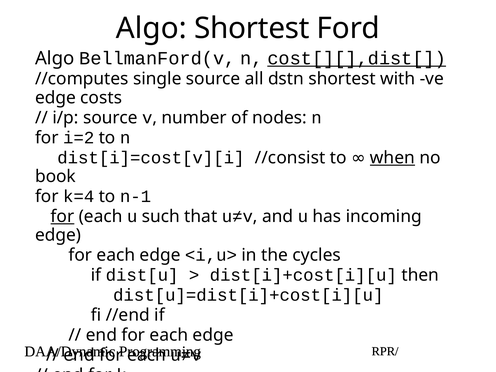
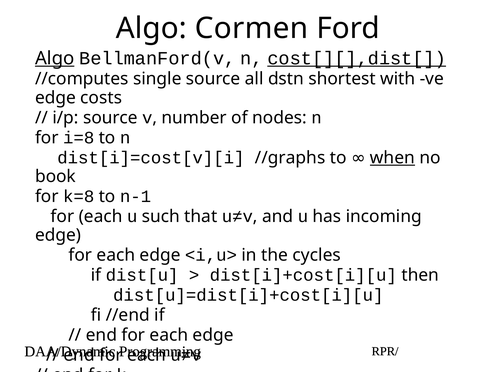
Algo Shortest: Shortest -> Cormen (252, 28)
Algo underline: none -> present (55, 58)
i=2: i=2 -> i=8 (79, 138)
//consist: //consist -> //graphs (290, 158)
k=4: k=4 -> k=8 (79, 196)
for underline: present -> none (62, 216)
